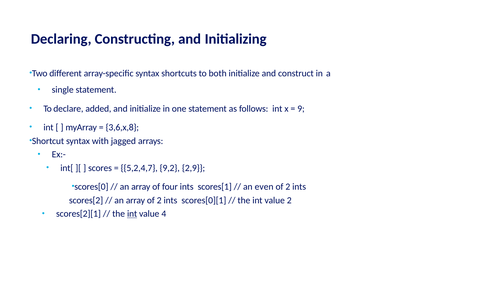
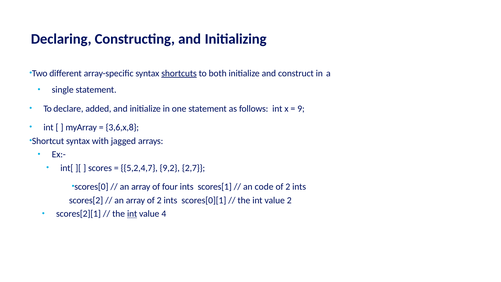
shortcuts underline: none -> present (179, 73)
2,9: 2,9 -> 2,7 (194, 168)
even: even -> code (264, 187)
